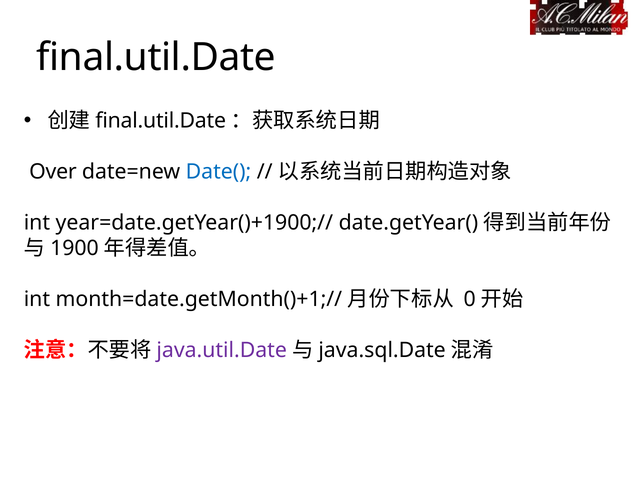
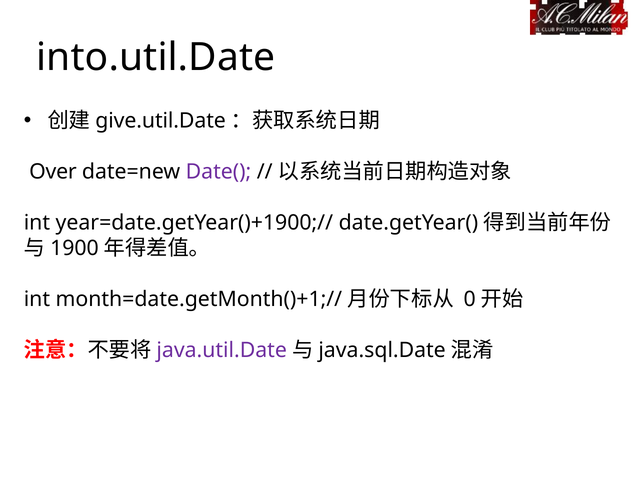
final.util.Date: final.util.Date -> into.util.Date (156, 58)
final.util.Date: final.util.Date -> give.util.Date (161, 121)
Date( colour: blue -> purple (218, 172)
